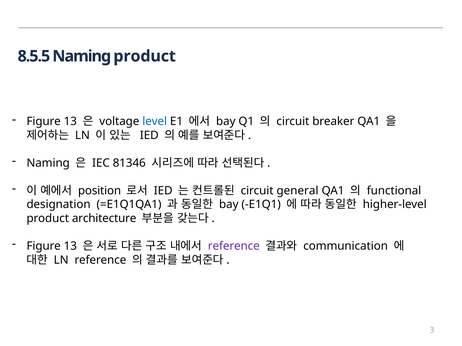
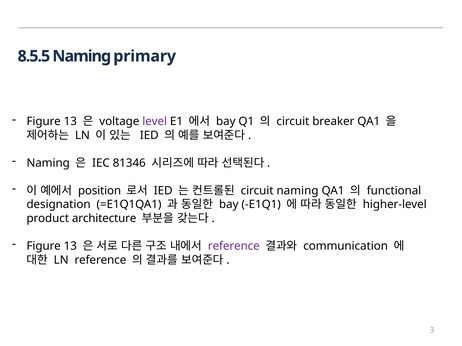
Naming product: product -> primary (145, 56)
level colour: blue -> purple (155, 122)
circuit general: general -> naming (298, 191)
